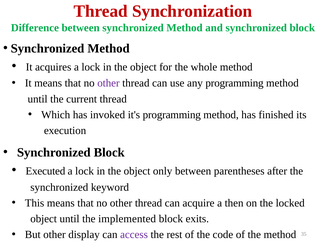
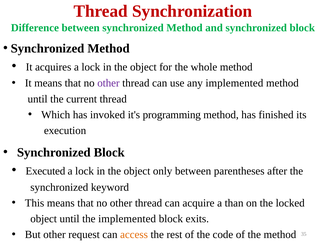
any programming: programming -> implemented (234, 83)
then: then -> than (234, 203)
display: display -> request (84, 234)
access colour: purple -> orange (134, 234)
